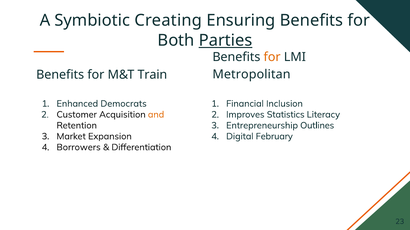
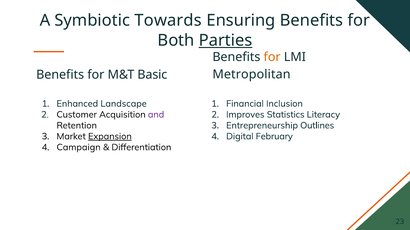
Creating: Creating -> Towards (168, 21)
Train: Train -> Basic (152, 75)
Democrats: Democrats -> Landscape (124, 104)
and colour: orange -> purple (156, 115)
Expansion underline: none -> present (110, 137)
Borrowers: Borrowers -> Campaign (79, 148)
